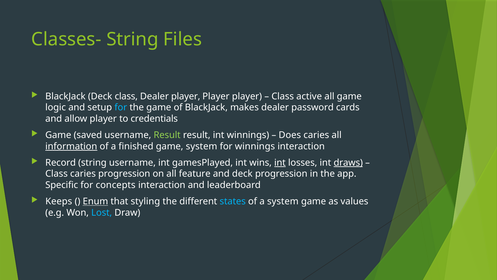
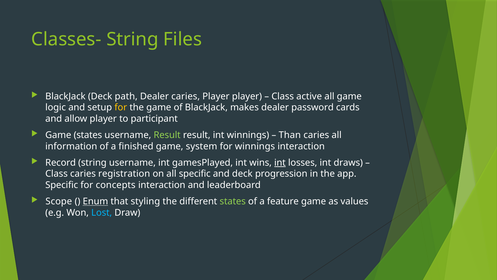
Deck class: class -> path (126, 96)
Dealer player: player -> caries (186, 96)
for colour: light blue -> yellow (121, 107)
credentials: credentials -> participant (154, 119)
Game saved: saved -> states (88, 135)
Does: Does -> Than (290, 135)
information underline: present -> none (71, 146)
draws underline: present -> none (348, 162)
caries progression: progression -> registration (124, 174)
all feature: feature -> specific (195, 174)
Keeps: Keeps -> Scope (59, 201)
states colour: light blue -> light green (233, 201)
a system: system -> feature (283, 201)
